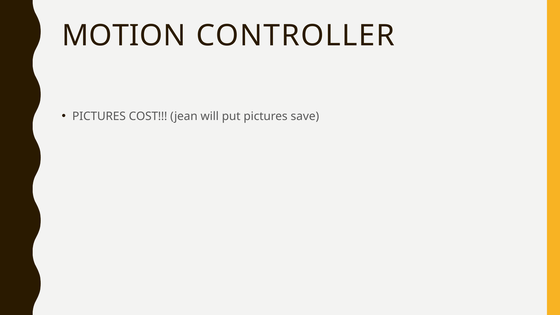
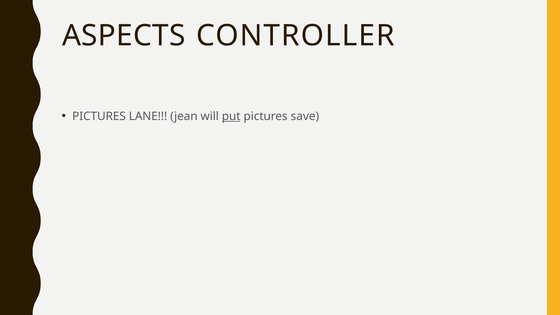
MOTION: MOTION -> ASPECTS (124, 36)
COST: COST -> LANE (148, 116)
put underline: none -> present (231, 116)
